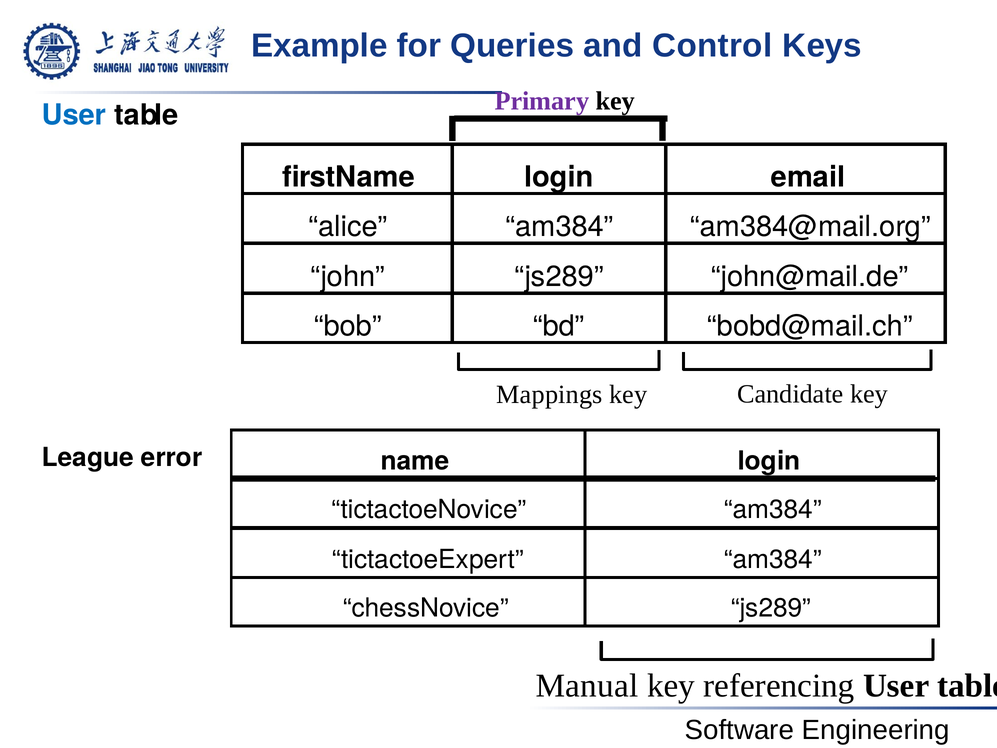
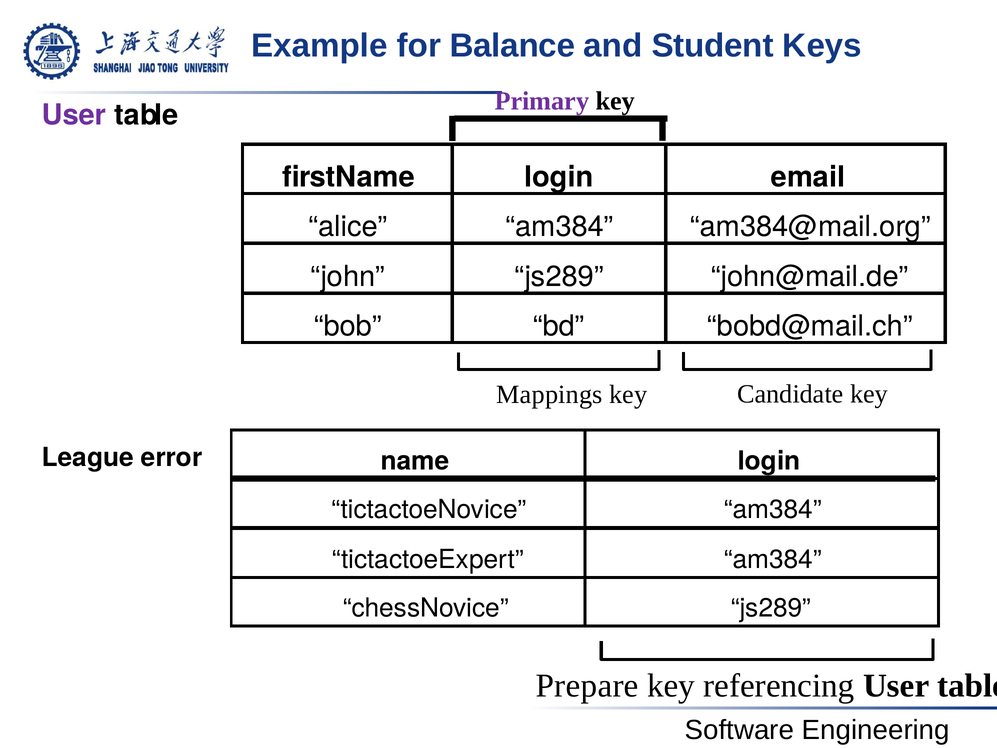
Queries: Queries -> Balance (512, 46)
Control: Control -> Student (713, 46)
User colour: blue -> purple (74, 115)
Manual: Manual -> Prepare (587, 686)
